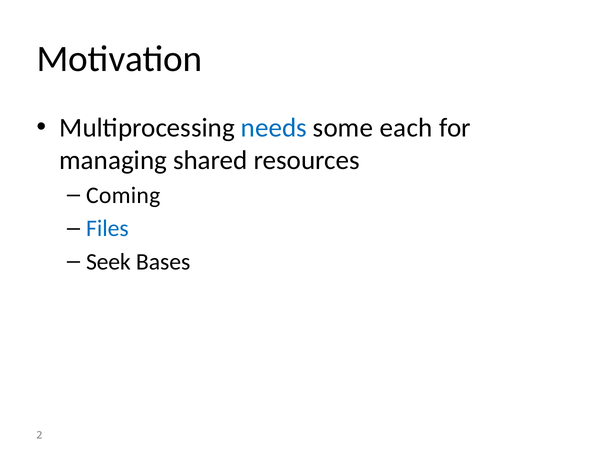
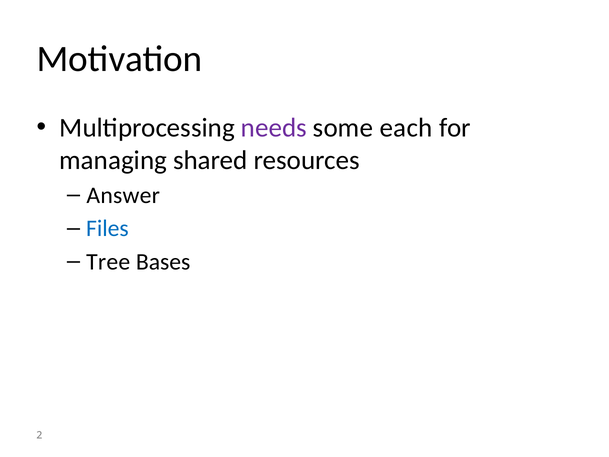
needs colour: blue -> purple (274, 128)
Coming: Coming -> Answer (123, 195)
Seek: Seek -> Tree (108, 262)
